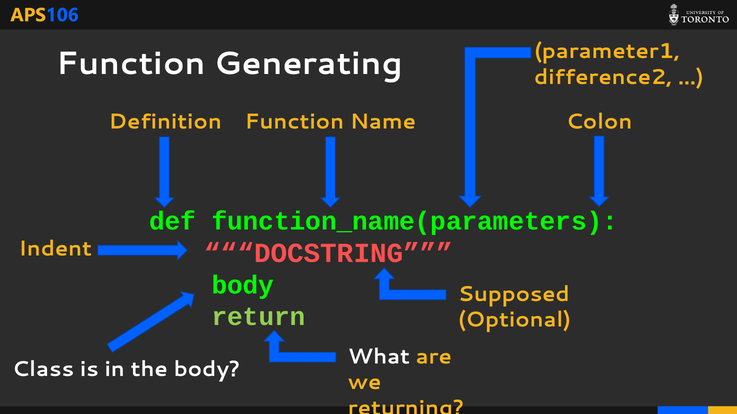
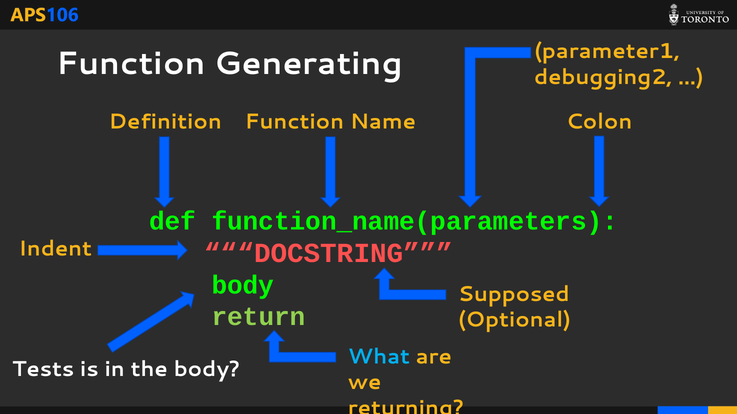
difference2: difference2 -> debugging2 (603, 77)
What colour: white -> light blue (379, 357)
Class: Class -> Tests (43, 370)
